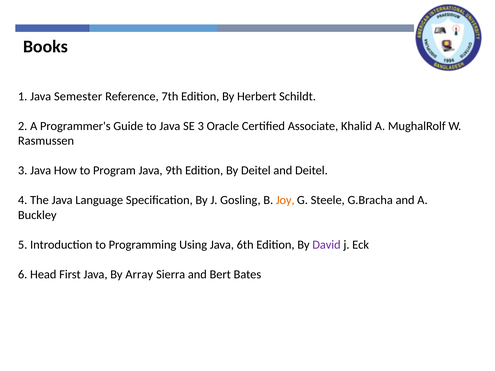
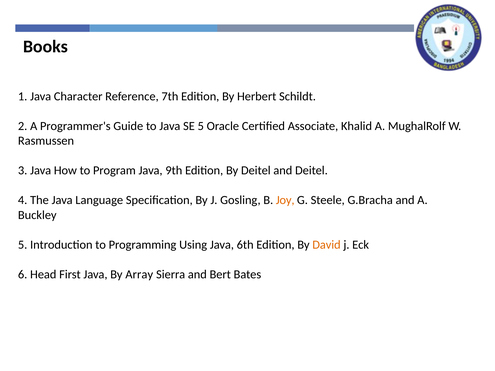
Semester: Semester -> Character (78, 96)
SE 3: 3 -> 5 (201, 126)
David colour: purple -> orange (326, 245)
